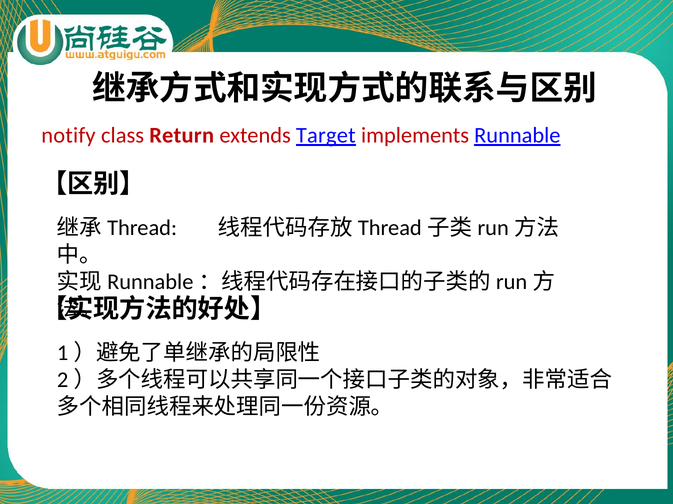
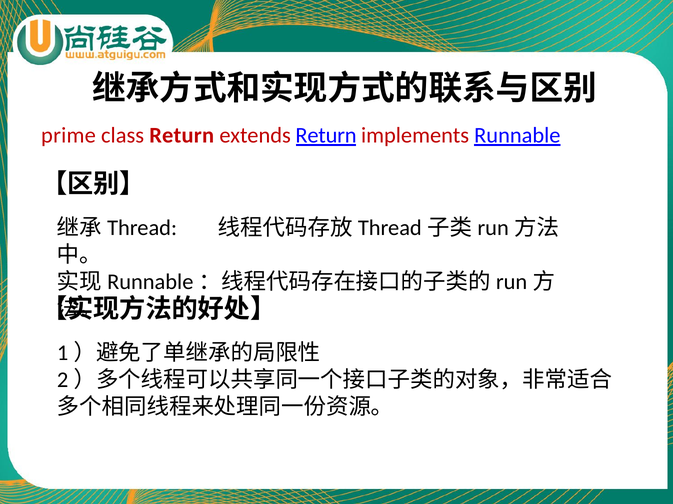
notify: notify -> prime (68, 136)
extends Target: Target -> Return (326, 136)
